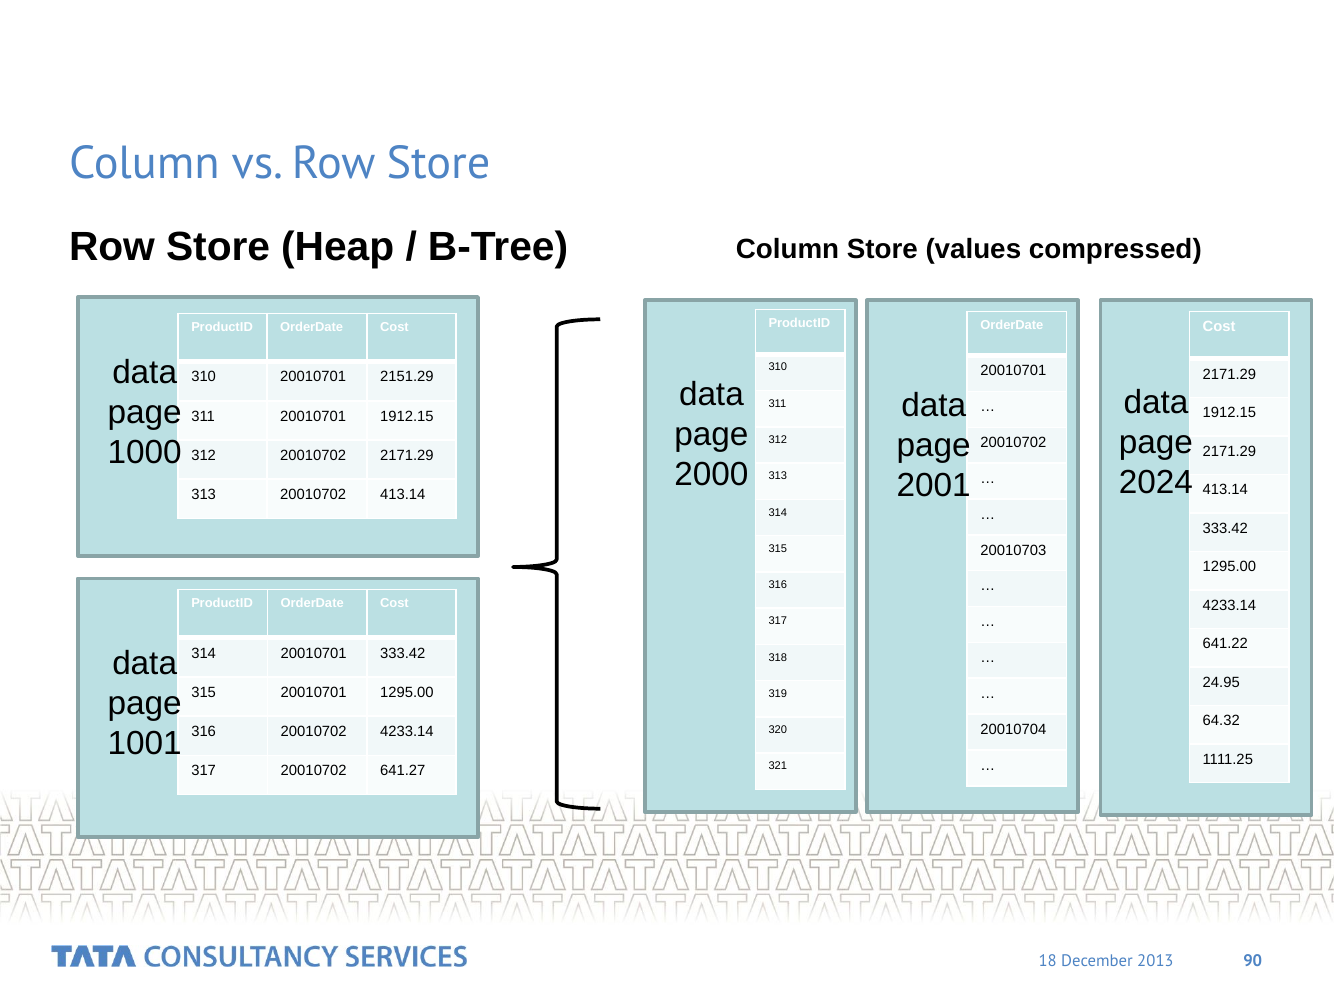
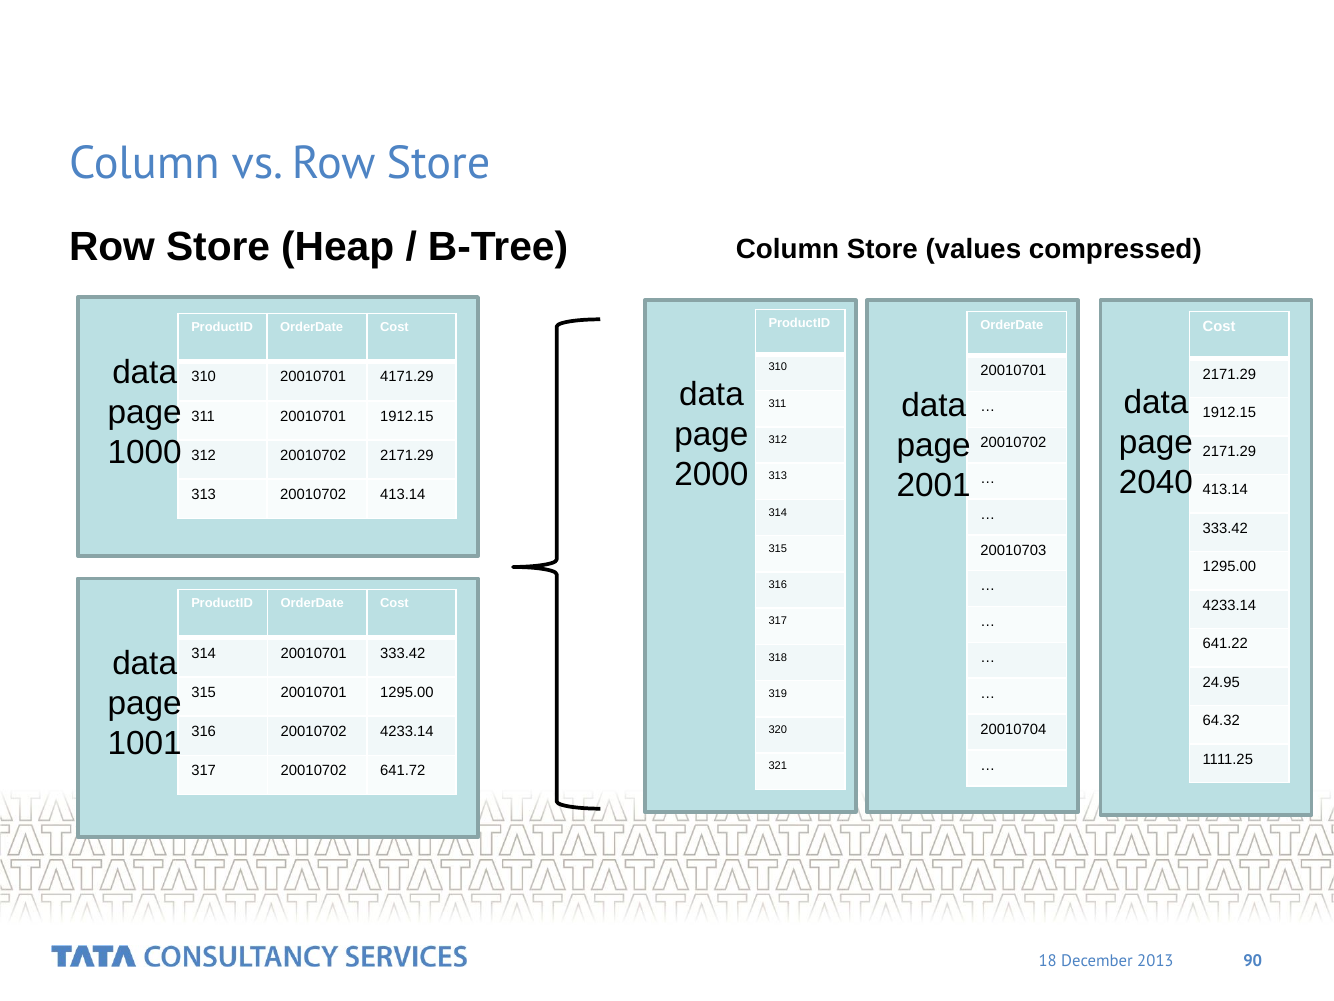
2151.29: 2151.29 -> 4171.29 (407, 377)
2024: 2024 -> 2040 (1156, 483)
641.27: 641.27 -> 641.72 (403, 770)
